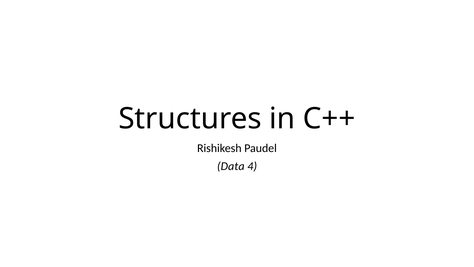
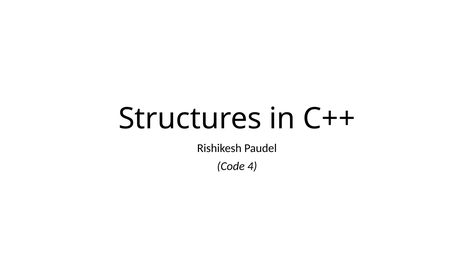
Data: Data -> Code (231, 166)
